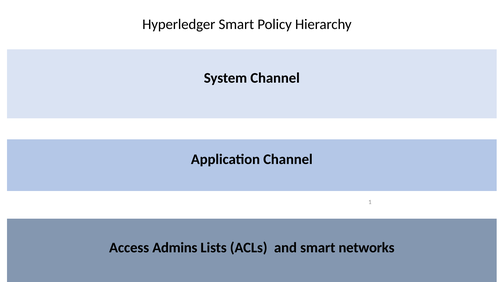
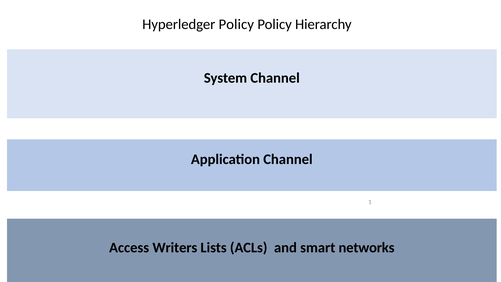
Hyperledger Smart: Smart -> Policy (236, 24)
Admins: Admins -> Writers (175, 247)
